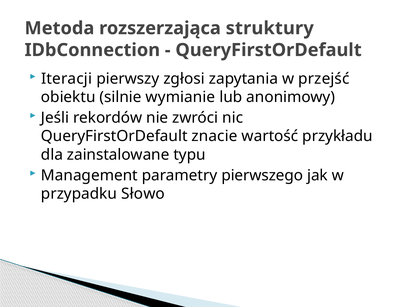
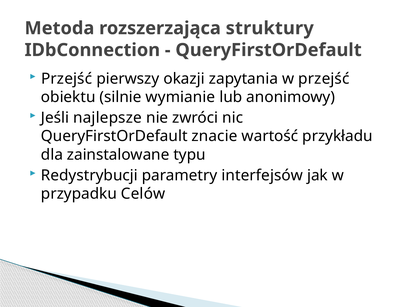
Iteracji: Iteracji -> Przejść (67, 79)
zgłosi: zgłosi -> okazji (184, 79)
rekordów: rekordów -> najlepsze (108, 118)
Management: Management -> Redystrybucji (89, 176)
pierwszego: pierwszego -> interfejsów (262, 176)
Słowo: Słowo -> Celów (143, 194)
